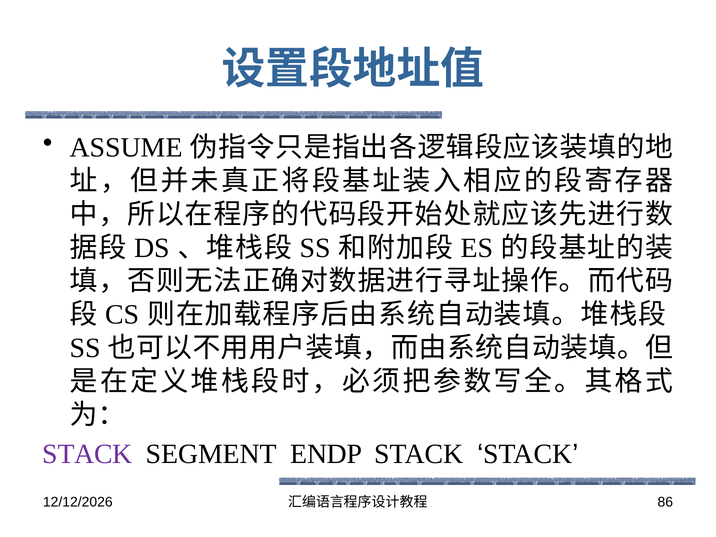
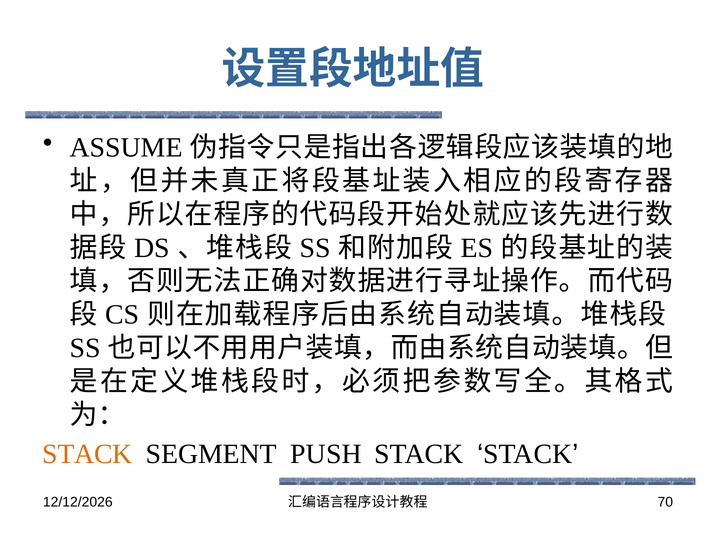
STACK colour: purple -> orange (88, 454)
ENDP: ENDP -> PUSH (326, 454)
86: 86 -> 70 (665, 502)
